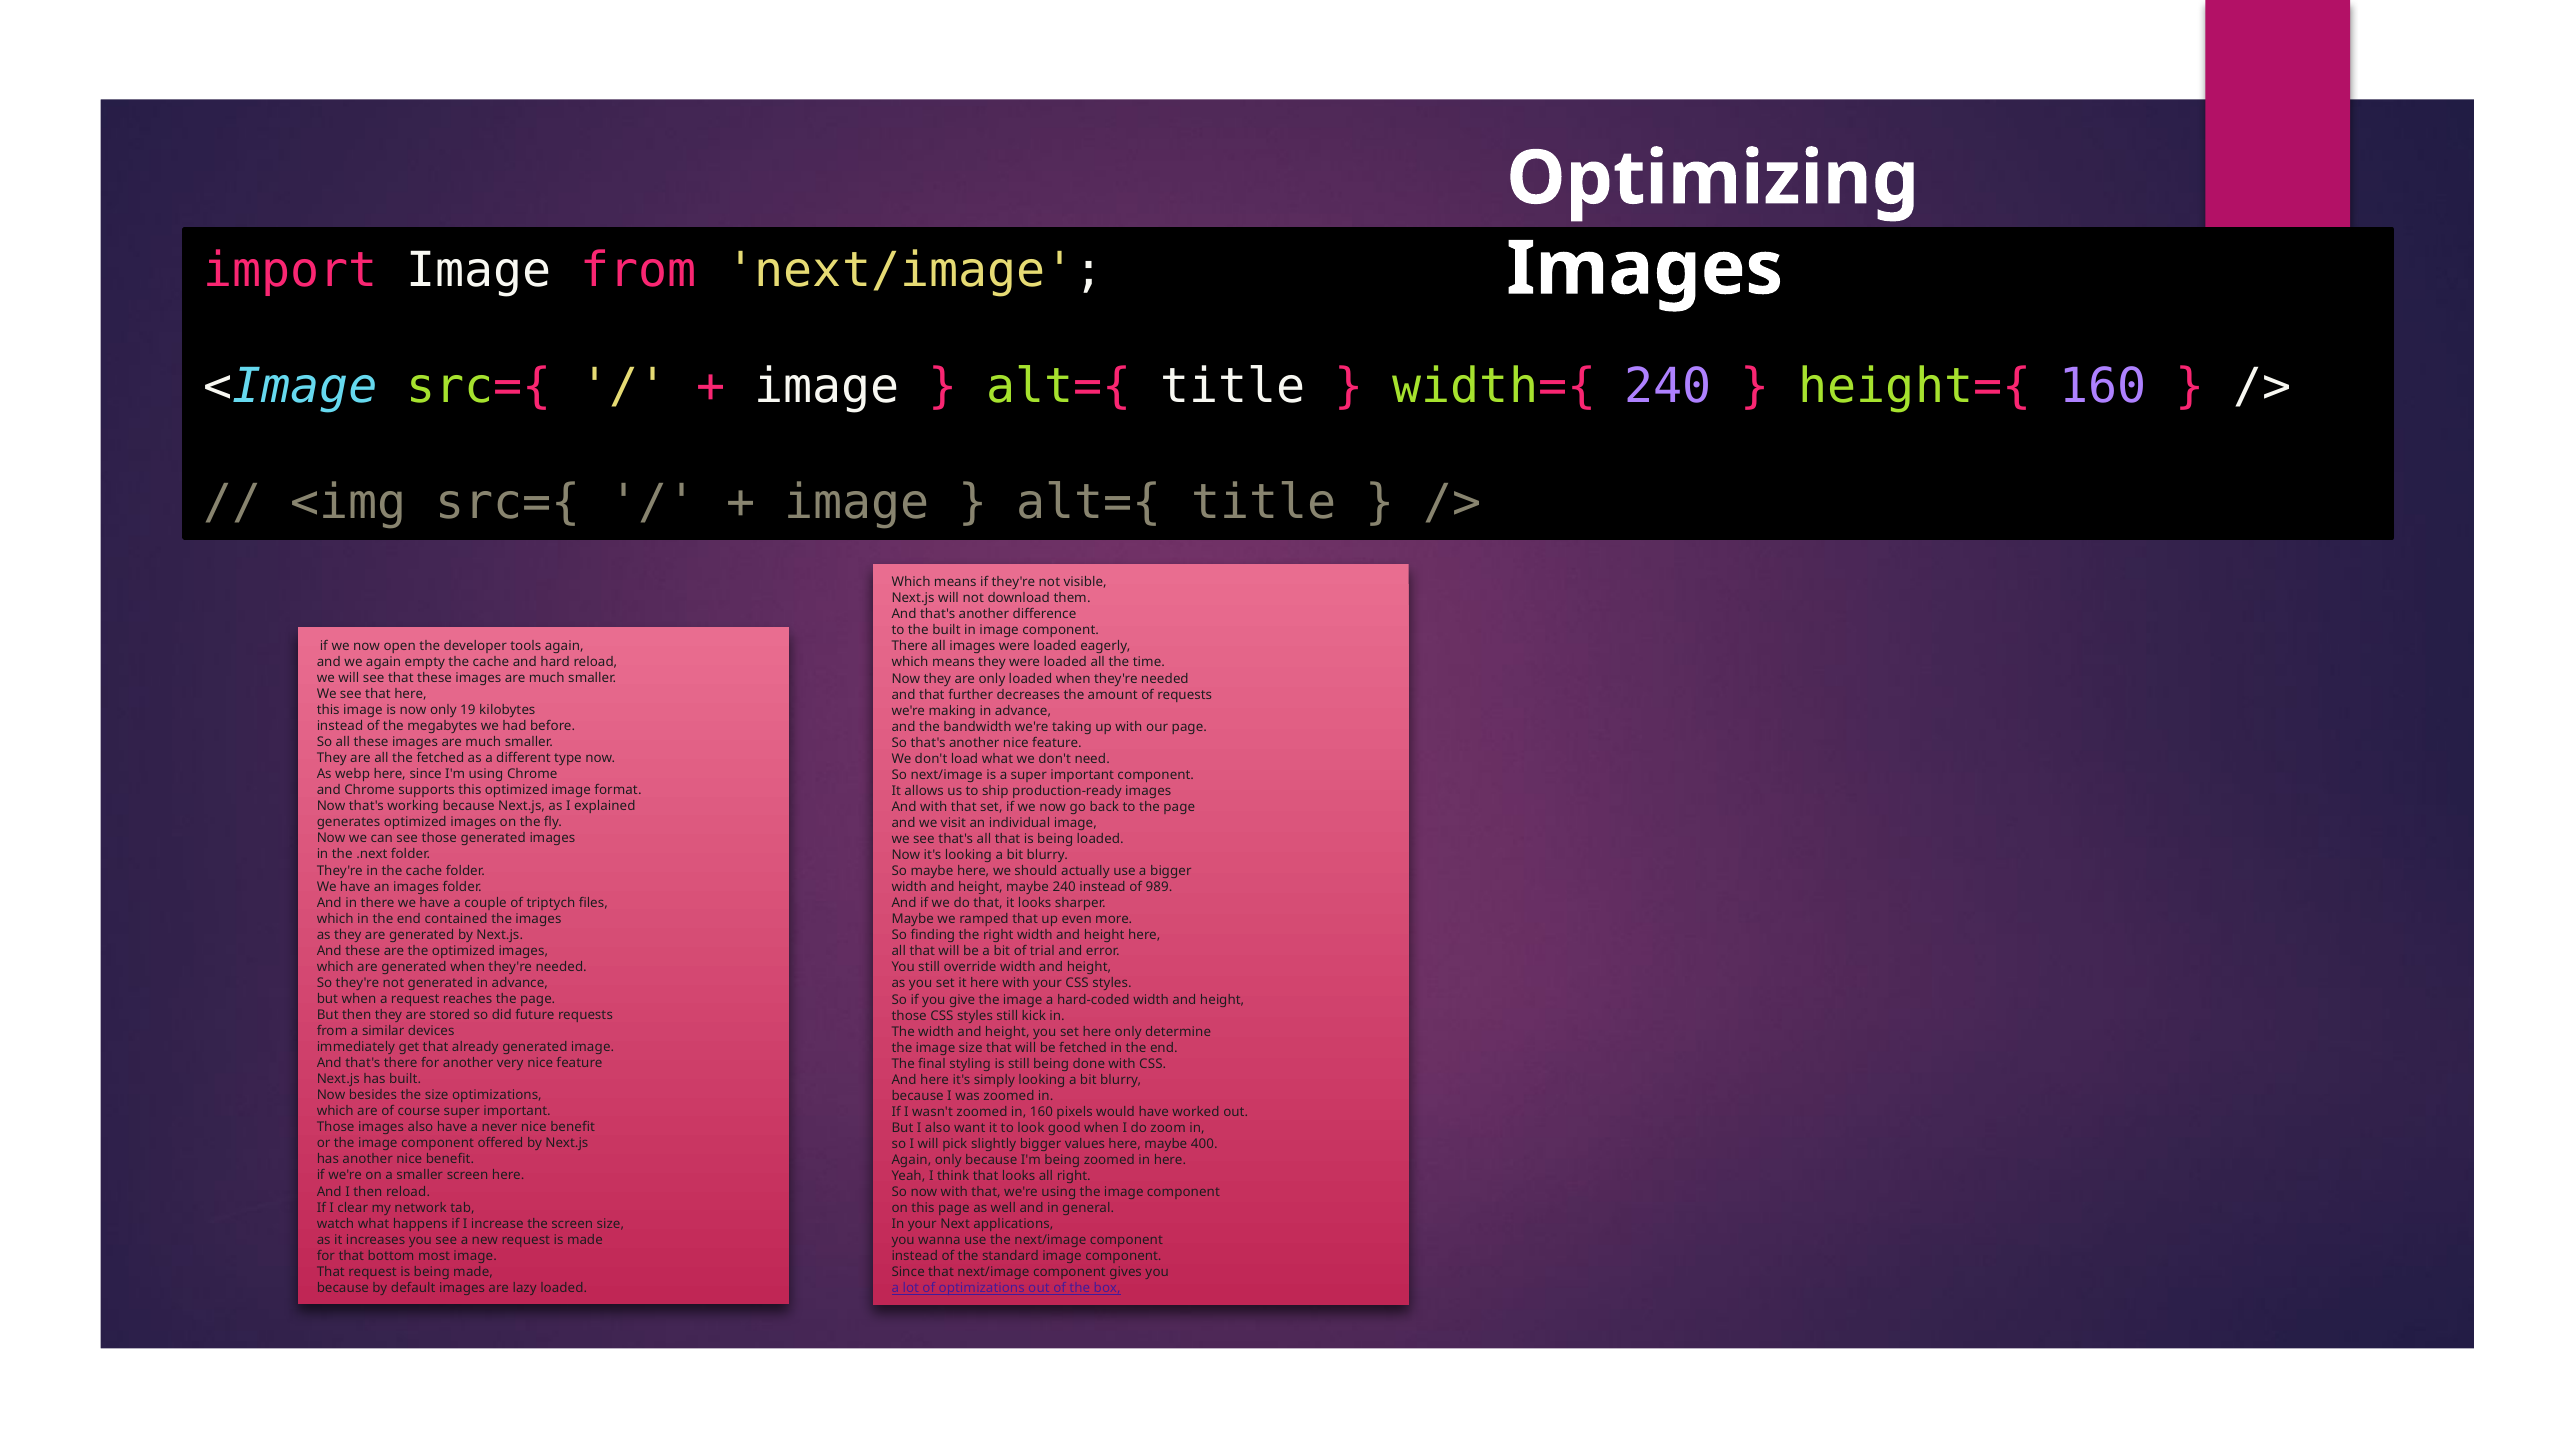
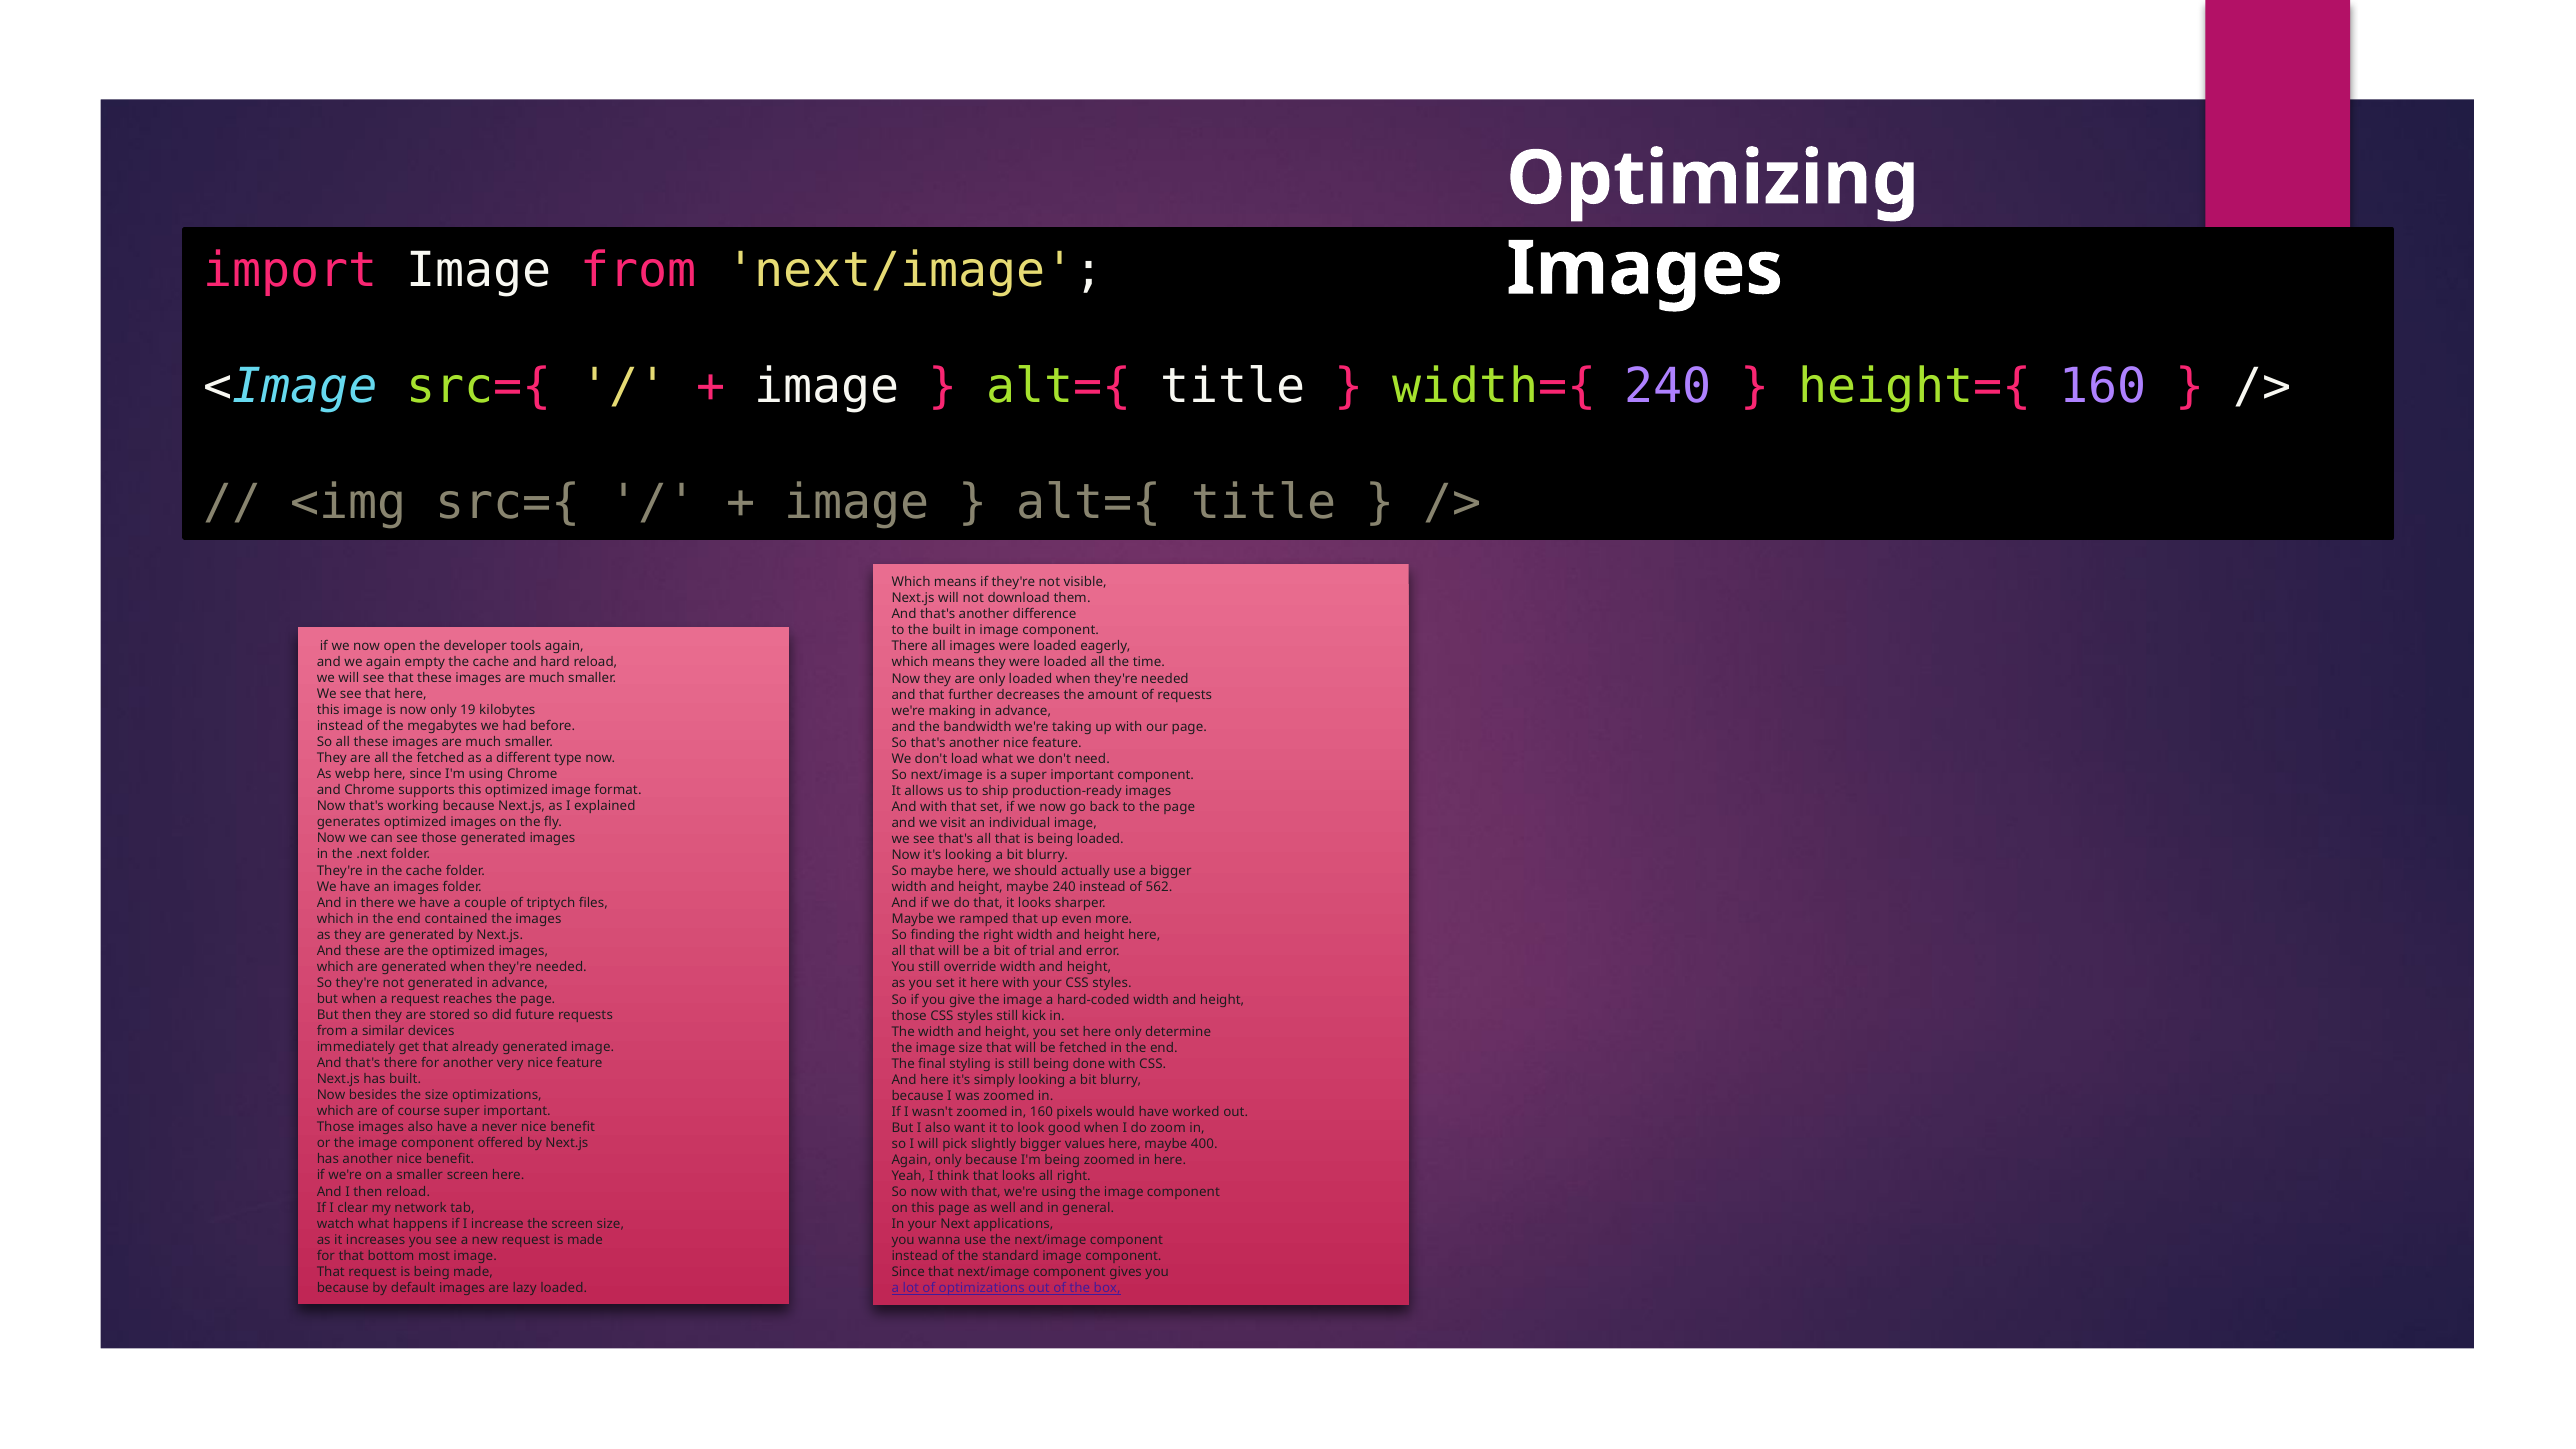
989: 989 -> 562 (1159, 887)
